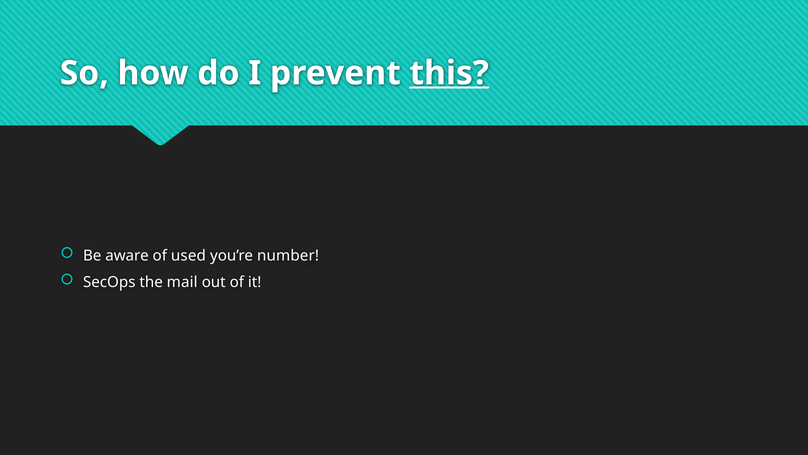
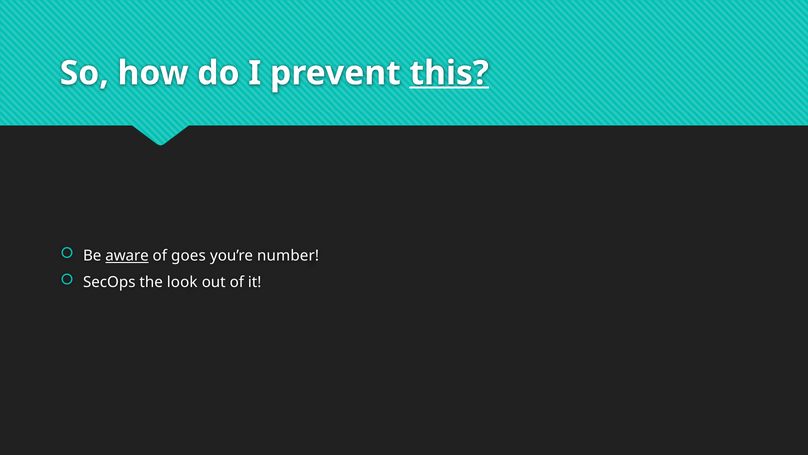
aware underline: none -> present (127, 256)
used: used -> goes (188, 256)
mail: mail -> look (182, 282)
